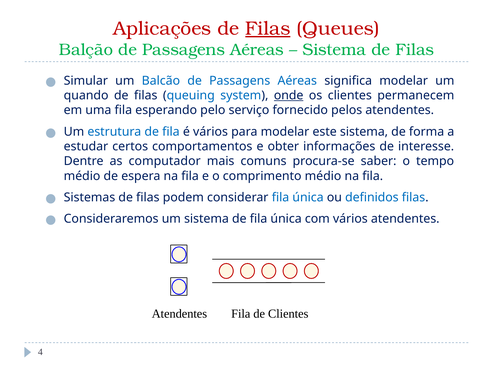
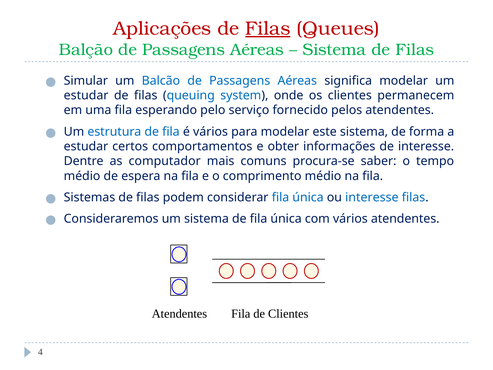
quando: quando -> estudar (86, 95)
onde underline: present -> none (289, 95)
ou definidos: definidos -> interesse (372, 197)
